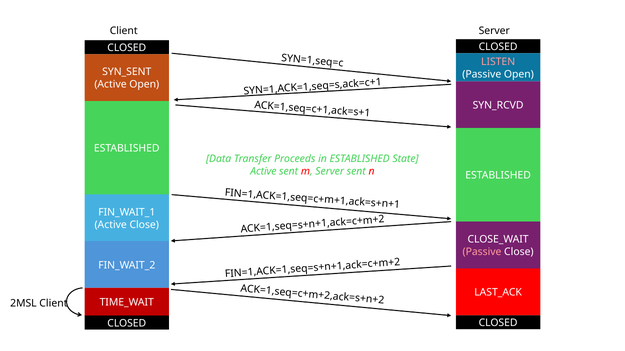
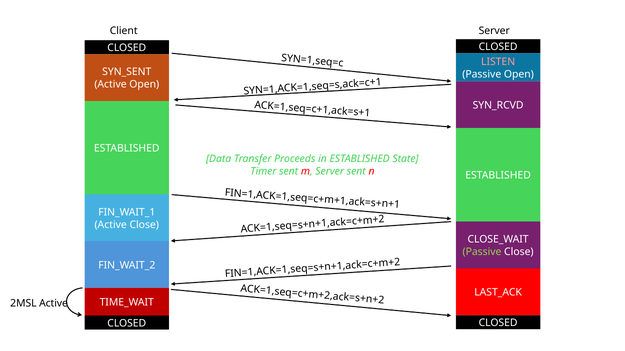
Active: Active -> Timer (263, 172)
Passive colour: pink -> light green (482, 252)
2MSL Client: Client -> Active (54, 304)
